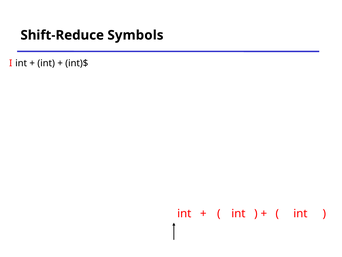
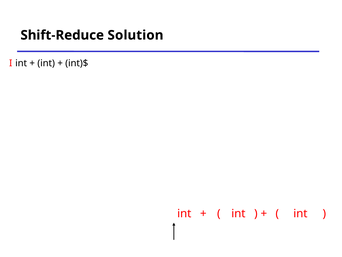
Symbols: Symbols -> Solution (135, 35)
